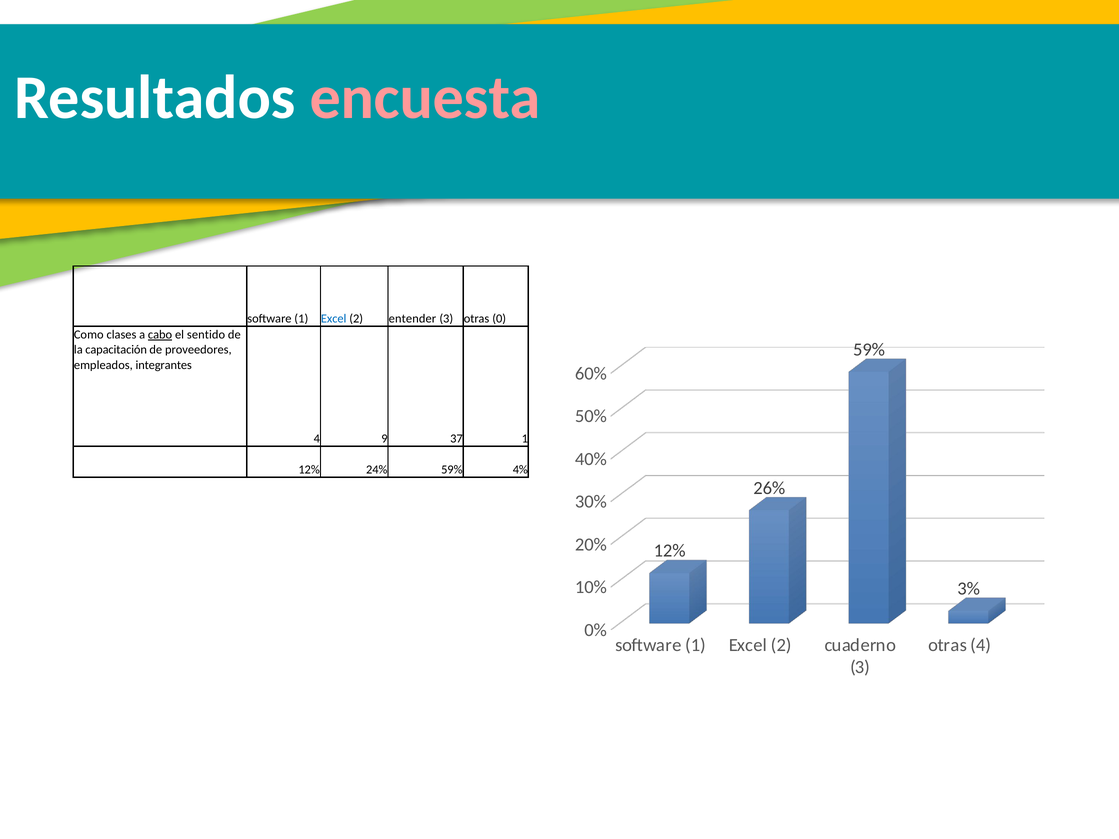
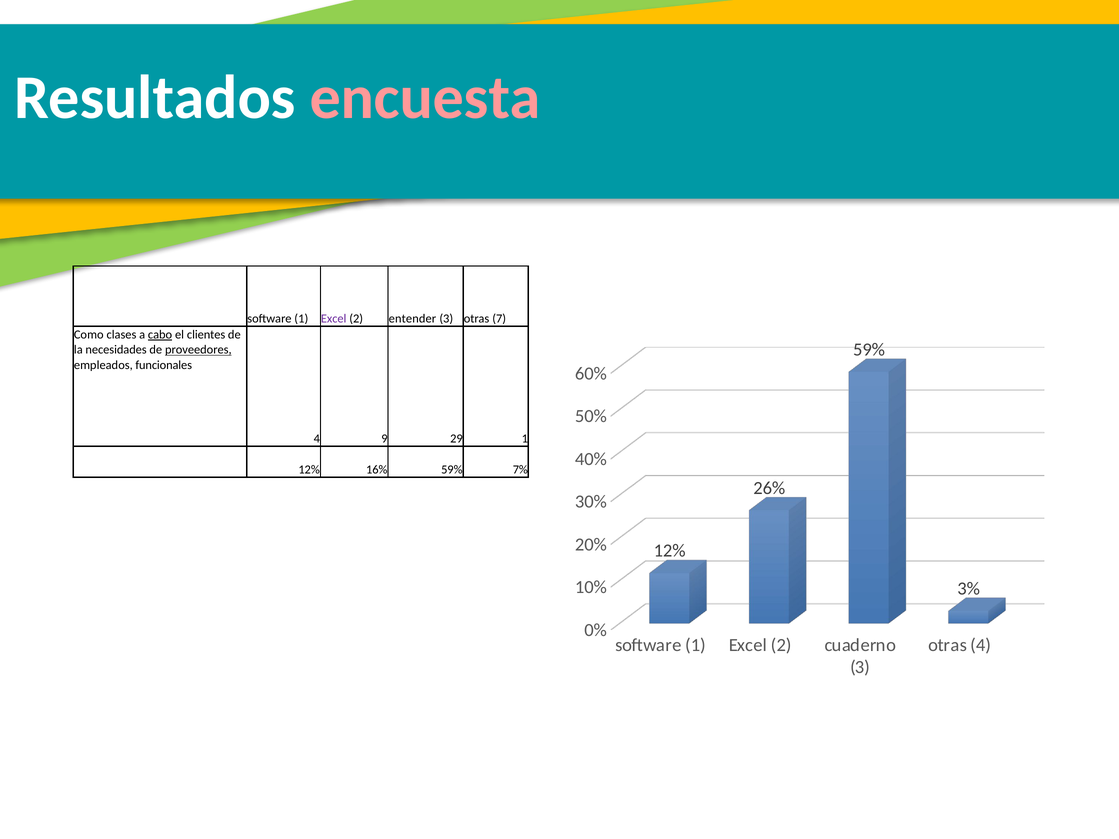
Excel colour: blue -> purple (334, 319)
0: 0 -> 7 (499, 319)
sentido: sentido -> clientes (206, 335)
capacitación: capacitación -> necesidades (116, 350)
proveedores underline: none -> present (198, 350)
integrantes: integrantes -> funcionales (164, 365)
37: 37 -> 29 (456, 439)
24%: 24% -> 16% (377, 470)
4%: 4% -> 7% (520, 470)
